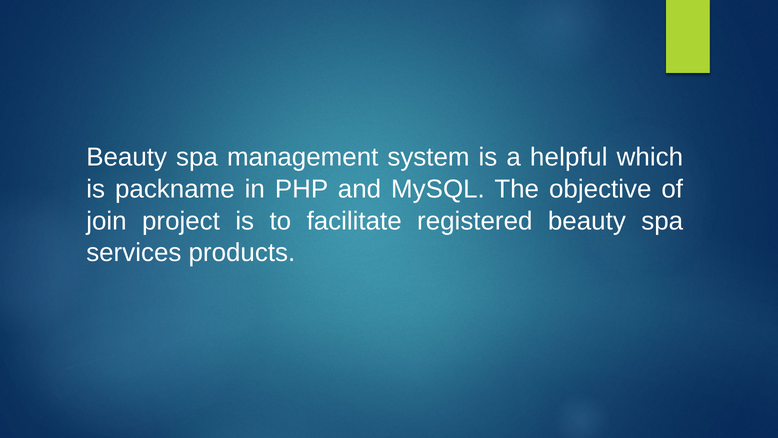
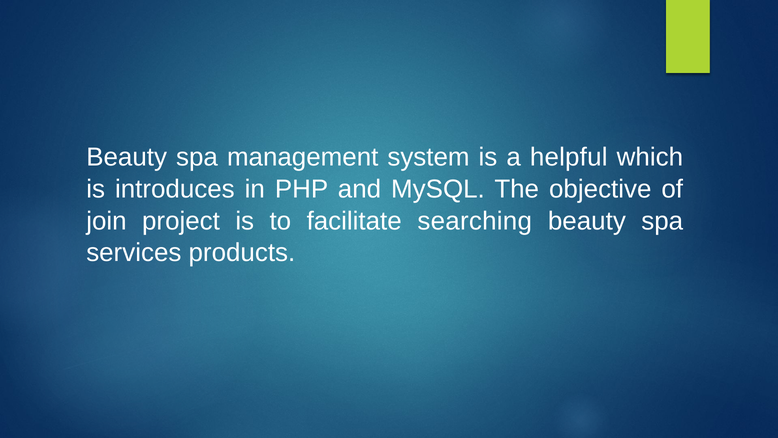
packname: packname -> introduces (175, 189)
registered: registered -> searching (475, 221)
